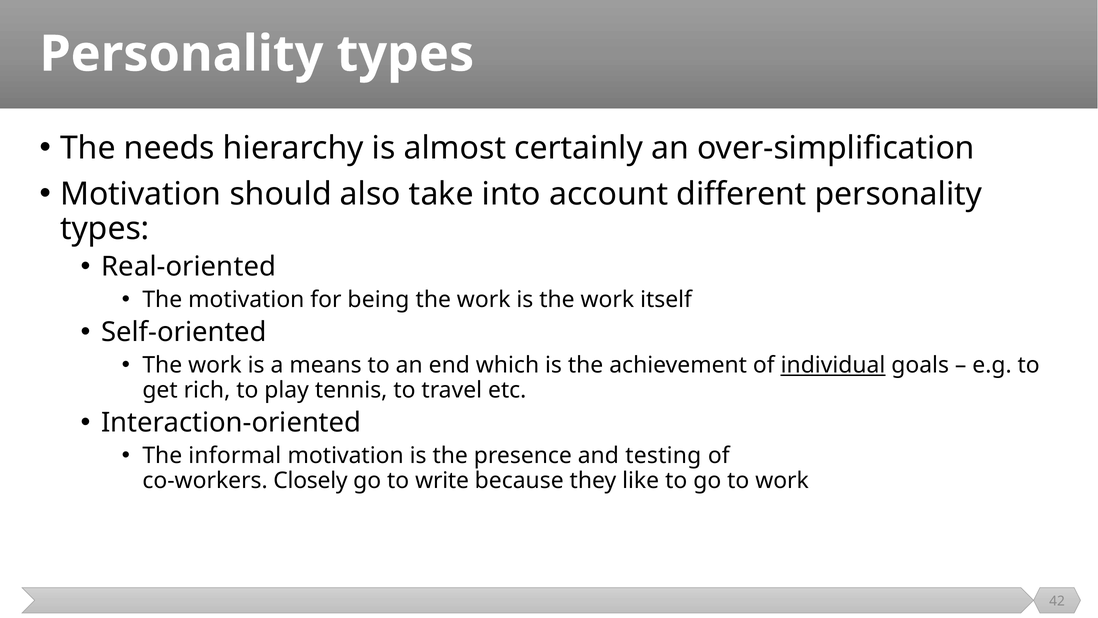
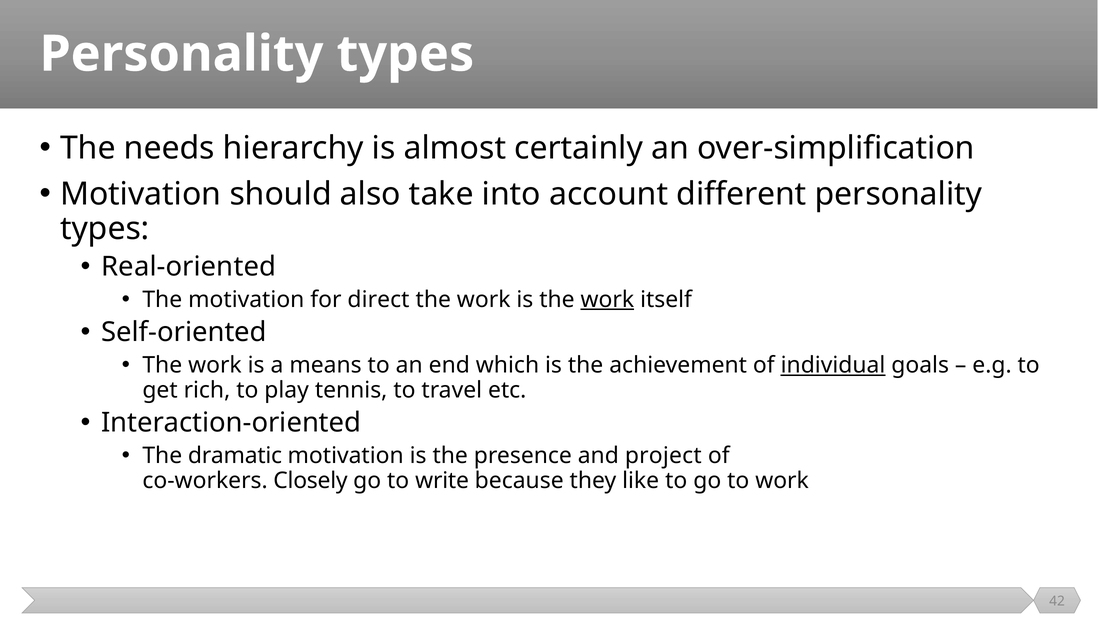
being: being -> direct (378, 299)
work underline: none -> present (607, 299)
informal: informal -> dramatic (235, 456)
testing: testing -> project (663, 456)
